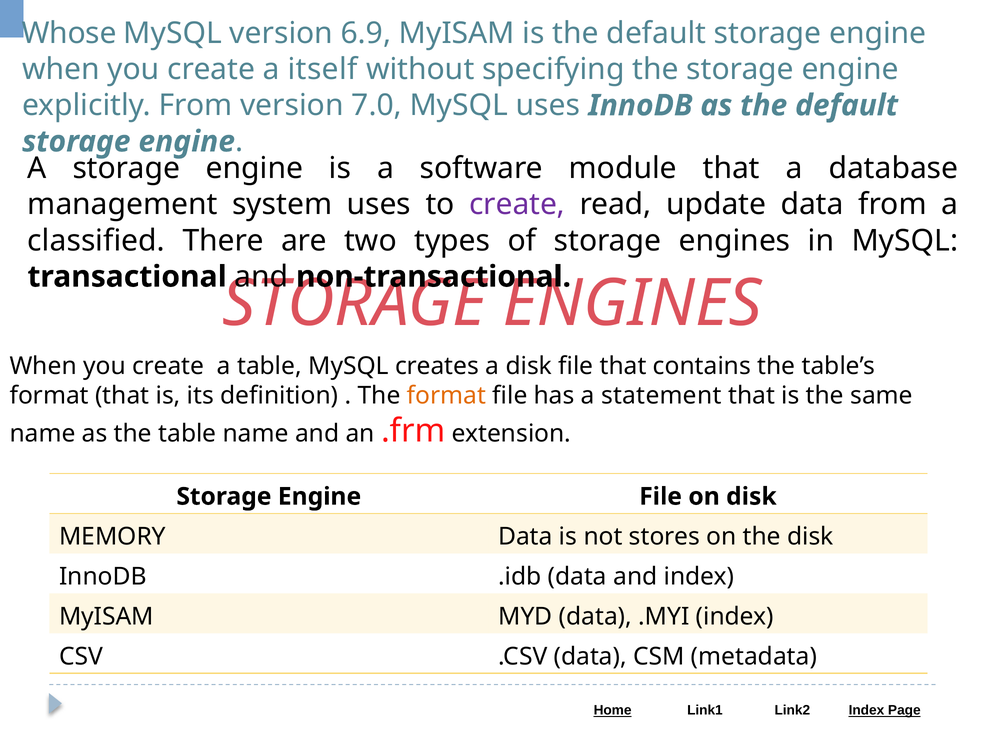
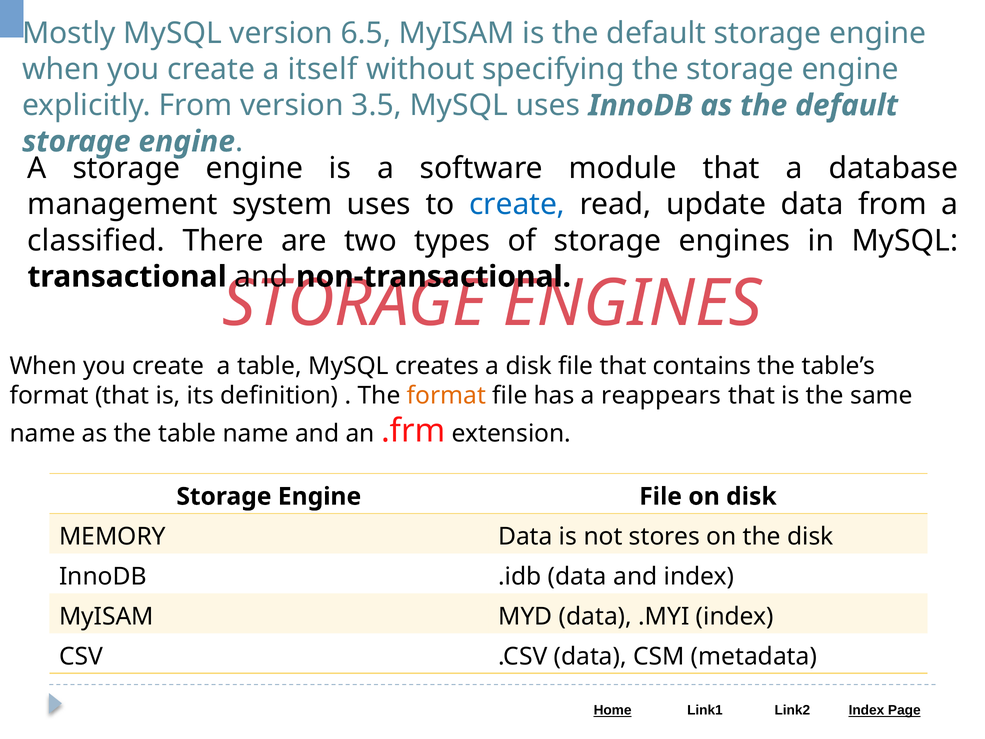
Whose: Whose -> Mostly (69, 33)
6.9: 6.9 -> 6.5 (366, 33)
7.0: 7.0 -> 3.5 (377, 105)
create colour: purple -> blue (517, 204)
statement: statement -> reappears (661, 396)
